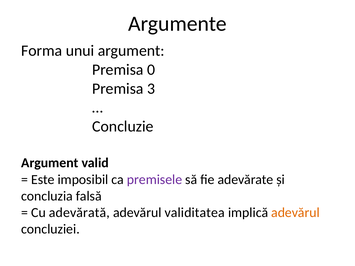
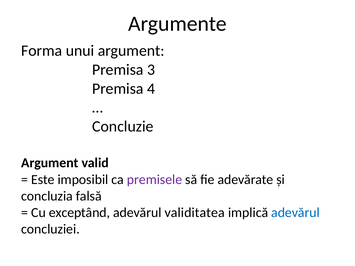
0: 0 -> 3 (151, 70)
3: 3 -> 4 (151, 89)
adevărată: adevărată -> exceptând (79, 213)
adevărul colour: orange -> blue (295, 213)
